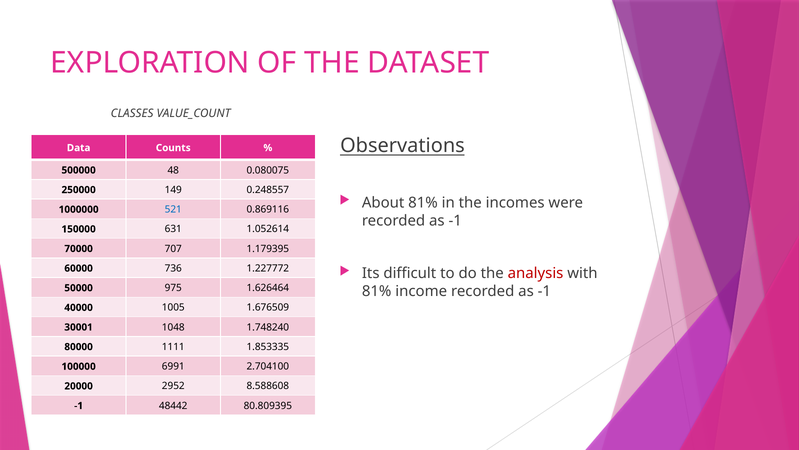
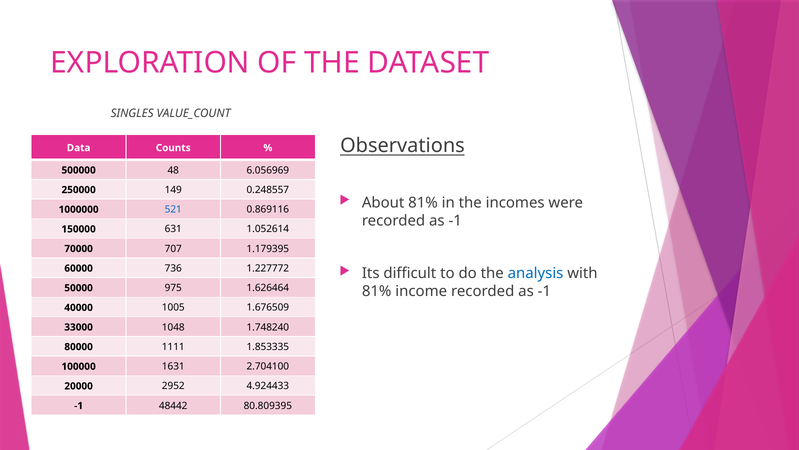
CLASSES: CLASSES -> SINGLES (132, 113)
0.080075: 0.080075 -> 6.056969 (268, 170)
analysis colour: red -> blue (536, 273)
30001: 30001 -> 33000 (79, 327)
6991: 6991 -> 1631 (173, 366)
8.588608: 8.588608 -> 4.924433 (268, 386)
